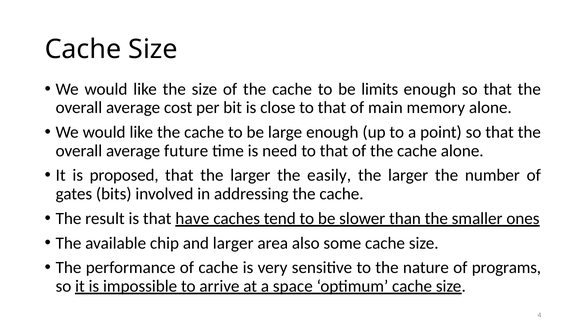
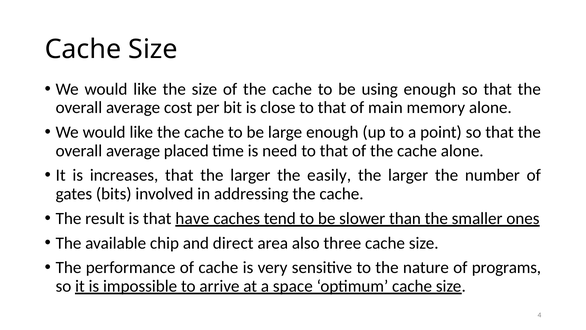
limits: limits -> using (380, 89)
future: future -> placed (186, 151)
proposed: proposed -> increases (124, 175)
and larger: larger -> direct (233, 243)
some: some -> three (342, 243)
